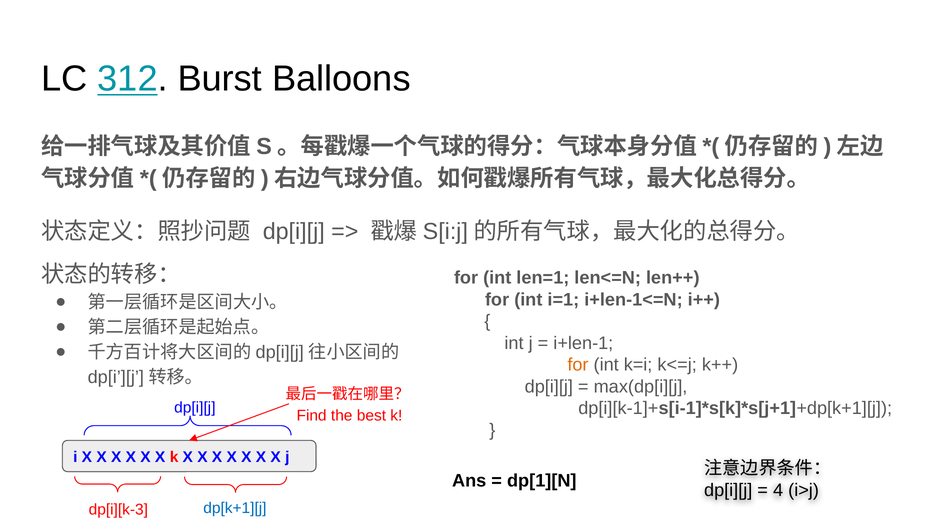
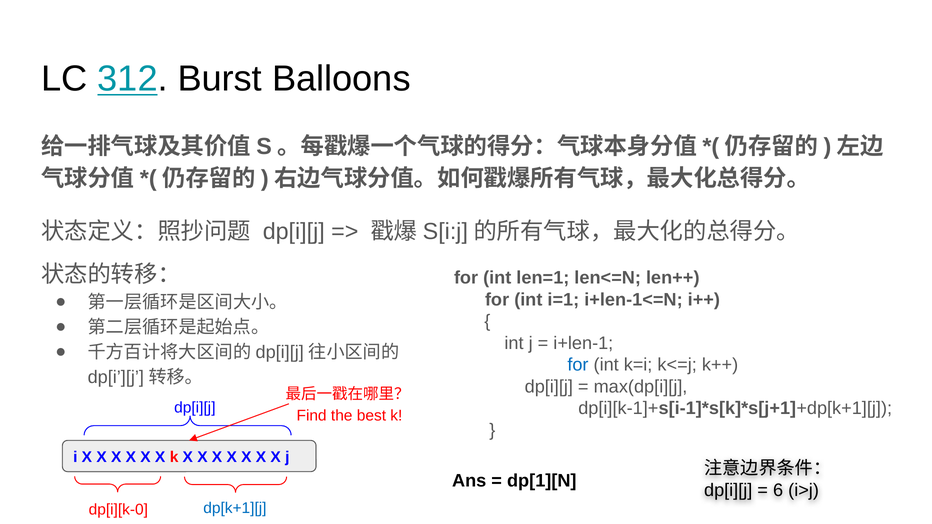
for colour: orange -> blue (578, 365)
4: 4 -> 6 (778, 491)
dp[i][k-3: dp[i][k-3 -> dp[i][k-0 (118, 510)
